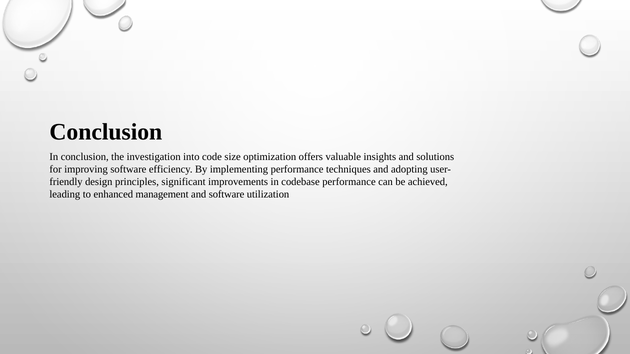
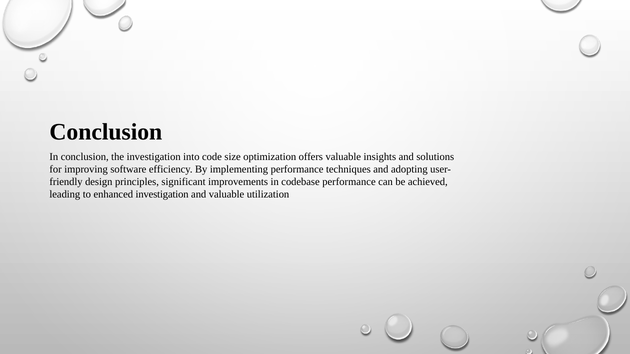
enhanced management: management -> investigation (162, 195)
and software: software -> valuable (227, 195)
